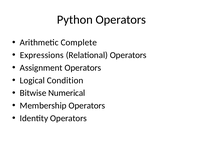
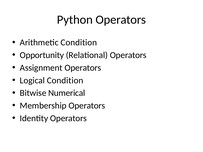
Arithmetic Complete: Complete -> Condition (79, 43)
Expressions: Expressions -> Opportunity (42, 55)
